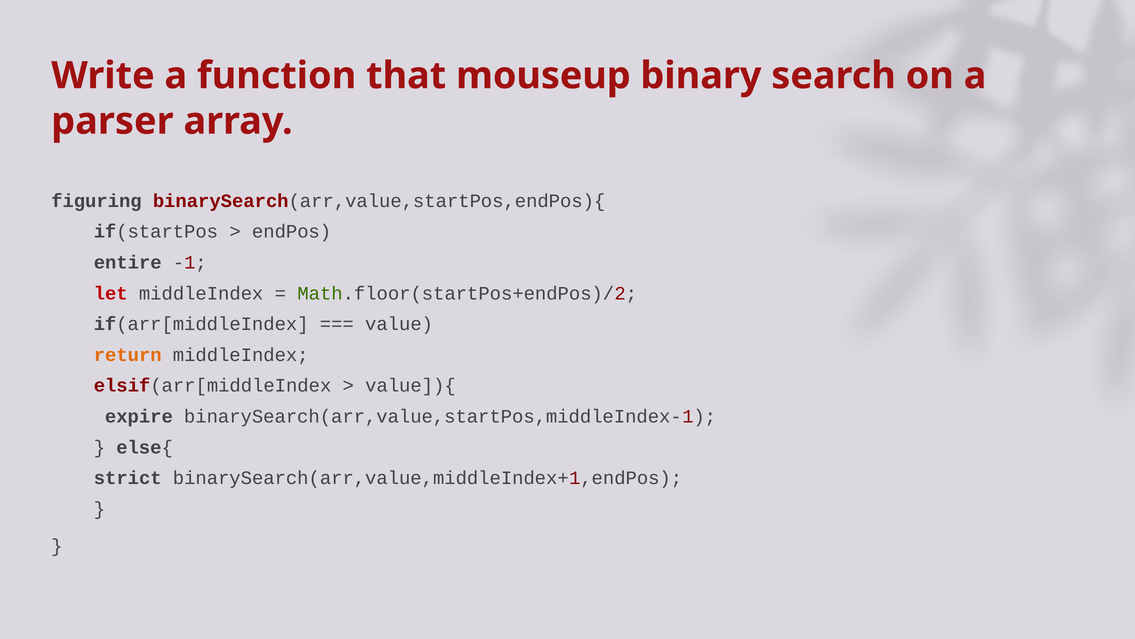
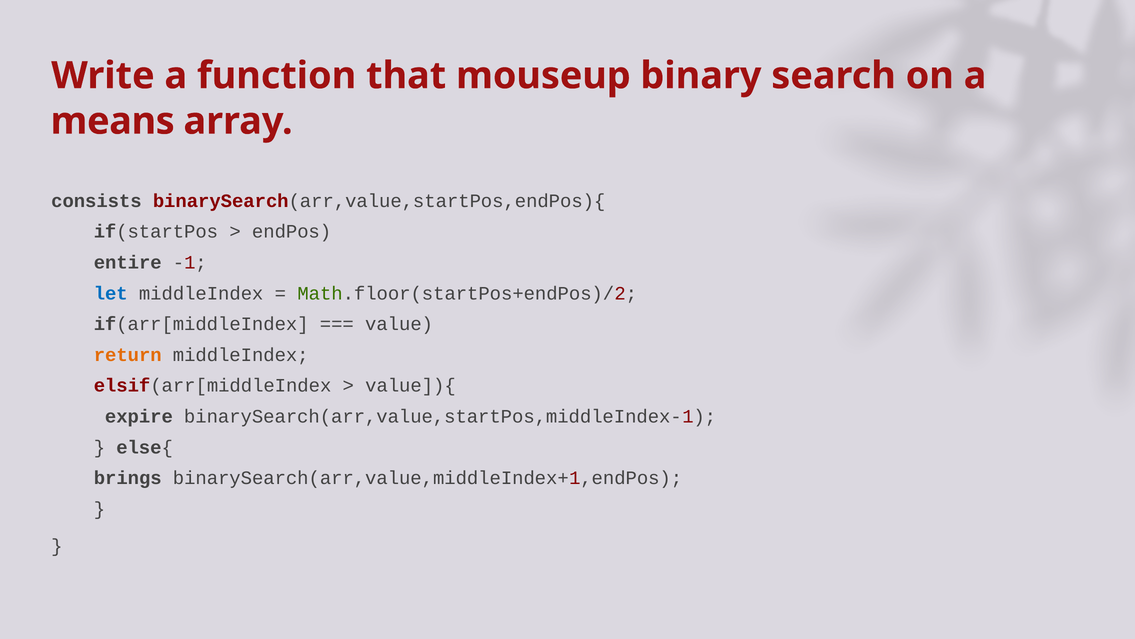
parser: parser -> means (113, 121)
figuring: figuring -> consists (96, 201)
let colour: red -> blue (111, 293)
strict: strict -> brings (128, 478)
